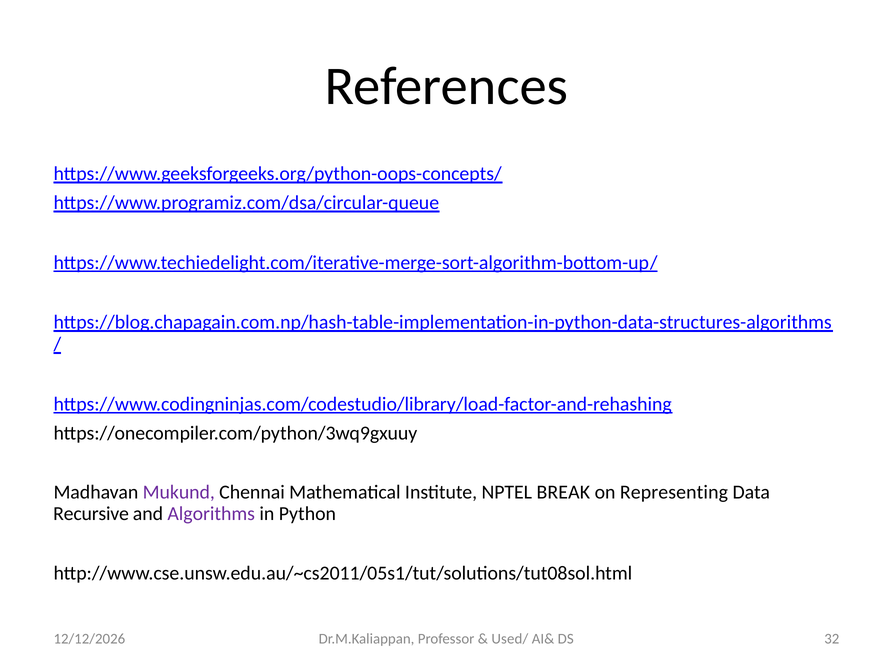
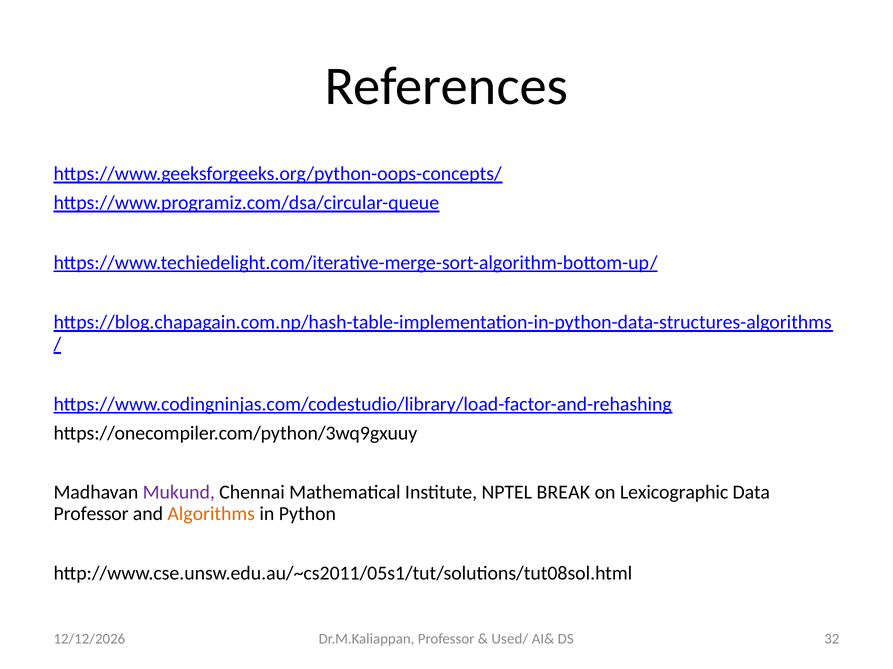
Representing: Representing -> Lexicographic (674, 493)
Recursive: Recursive -> Professor (91, 514)
Algorithms colour: purple -> orange (211, 514)
